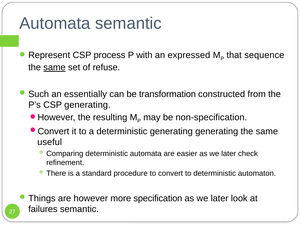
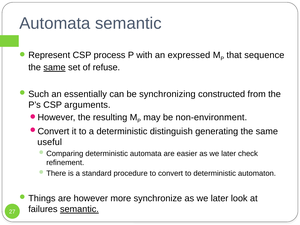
transformation: transformation -> synchronizing (167, 94)
CSP generating: generating -> arguments (87, 105)
non-specification: non-specification -> non-environment (211, 117)
deterministic generating: generating -> distinguish (171, 131)
specification: specification -> synchronize (158, 198)
semantic underline: none -> present (79, 209)
